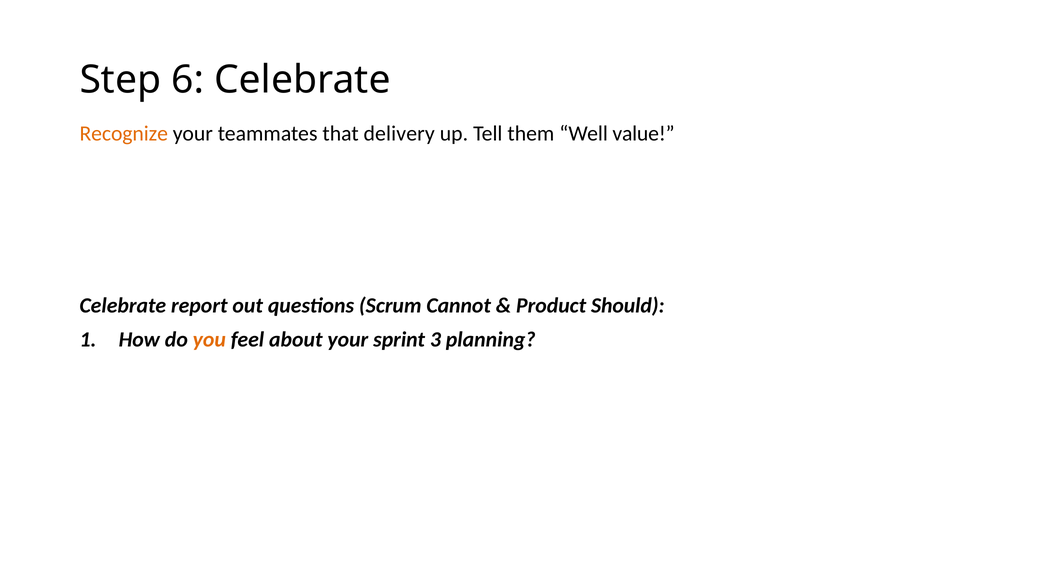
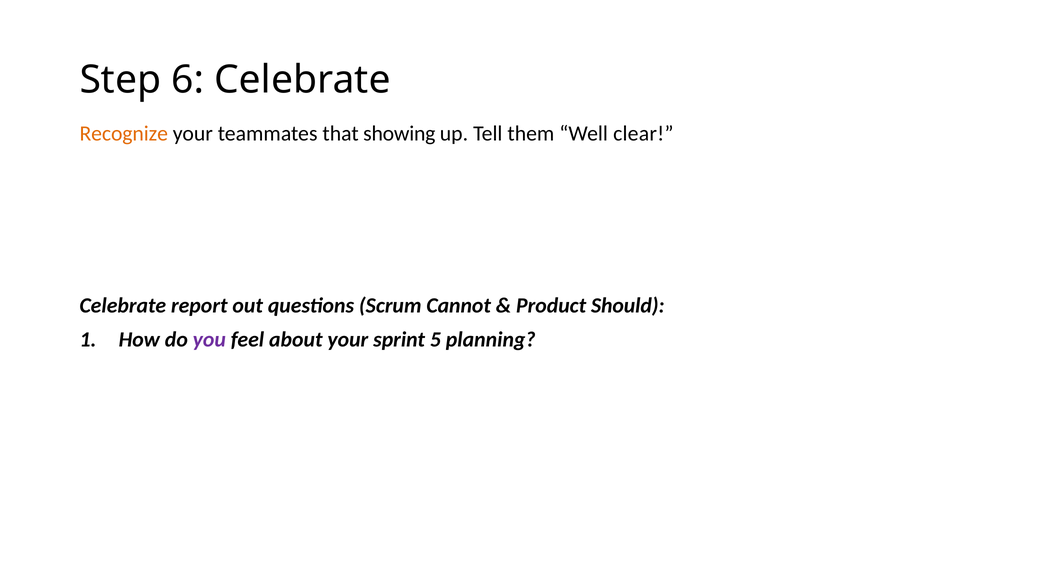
delivery: delivery -> showing (399, 134)
value: value -> clear (643, 134)
you colour: orange -> purple (209, 340)
3: 3 -> 5 (435, 340)
